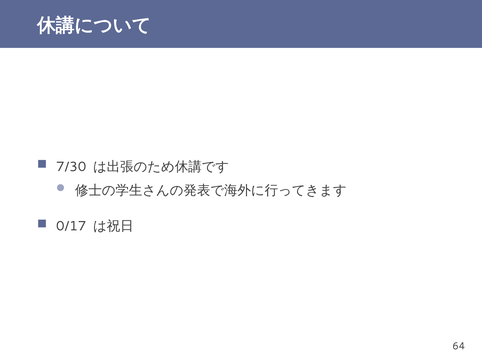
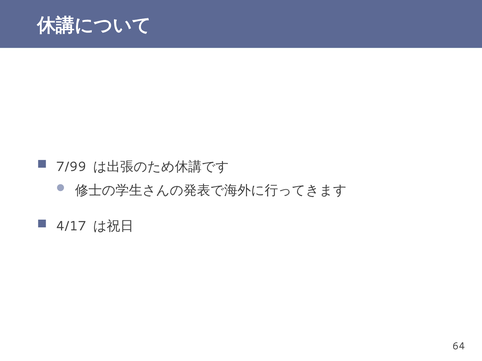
7/30: 7/30 -> 7/99 (71, 167)
0/17: 0/17 -> 4/17 (71, 226)
